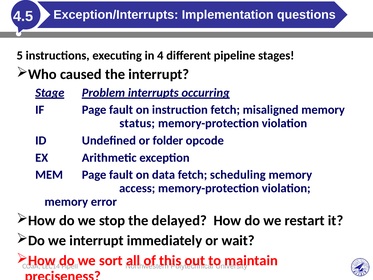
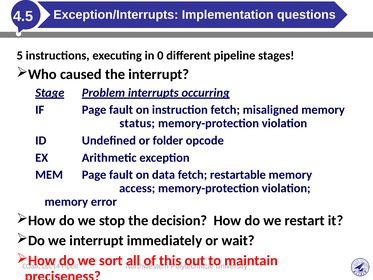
4: 4 -> 0 (160, 55)
scheduling: scheduling -> restartable (238, 175)
delayed: delayed -> decision (179, 220)
